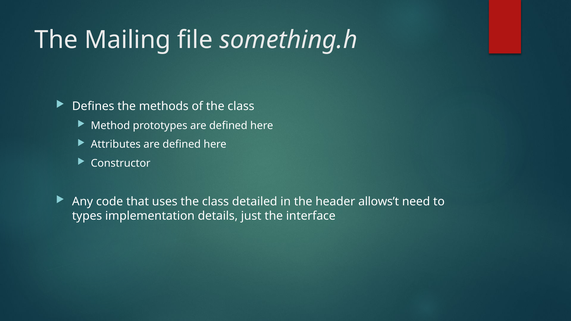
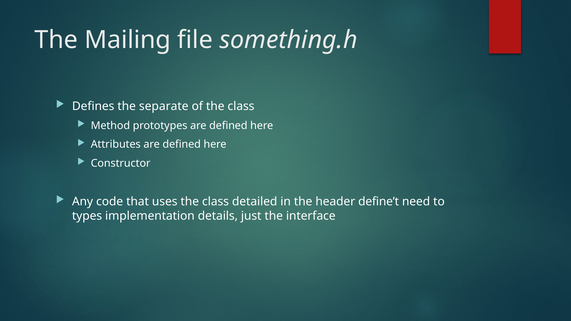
methods: methods -> separate (164, 106)
allows’t: allows’t -> define’t (379, 202)
